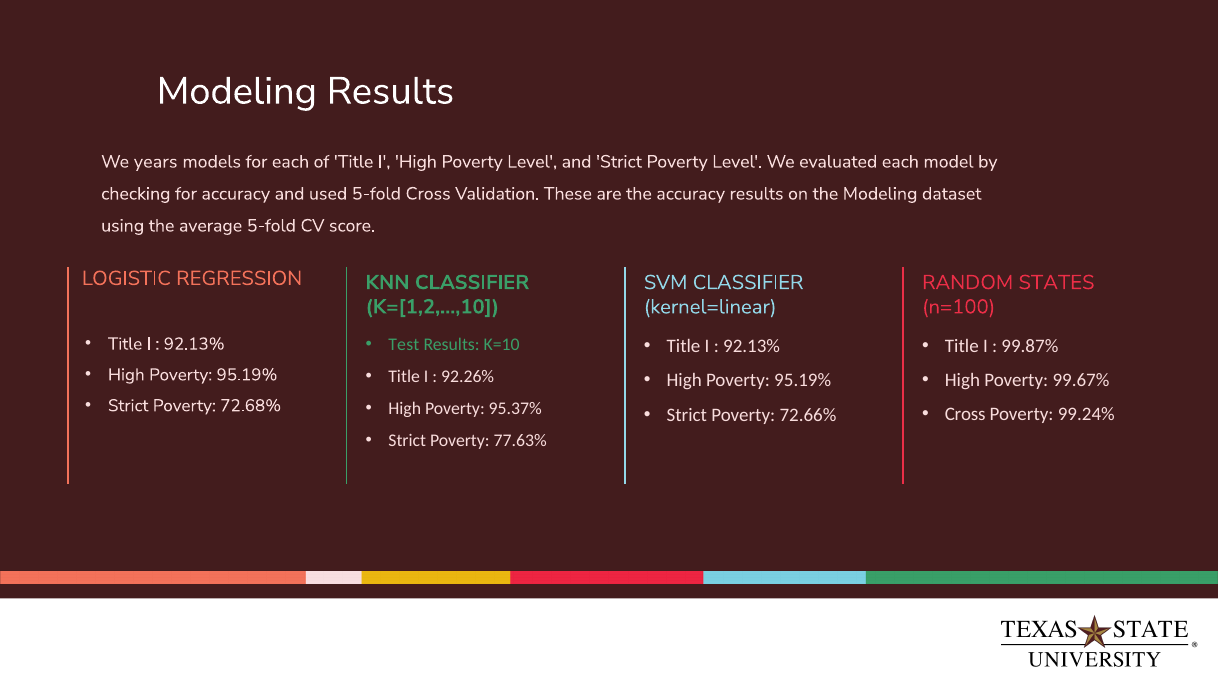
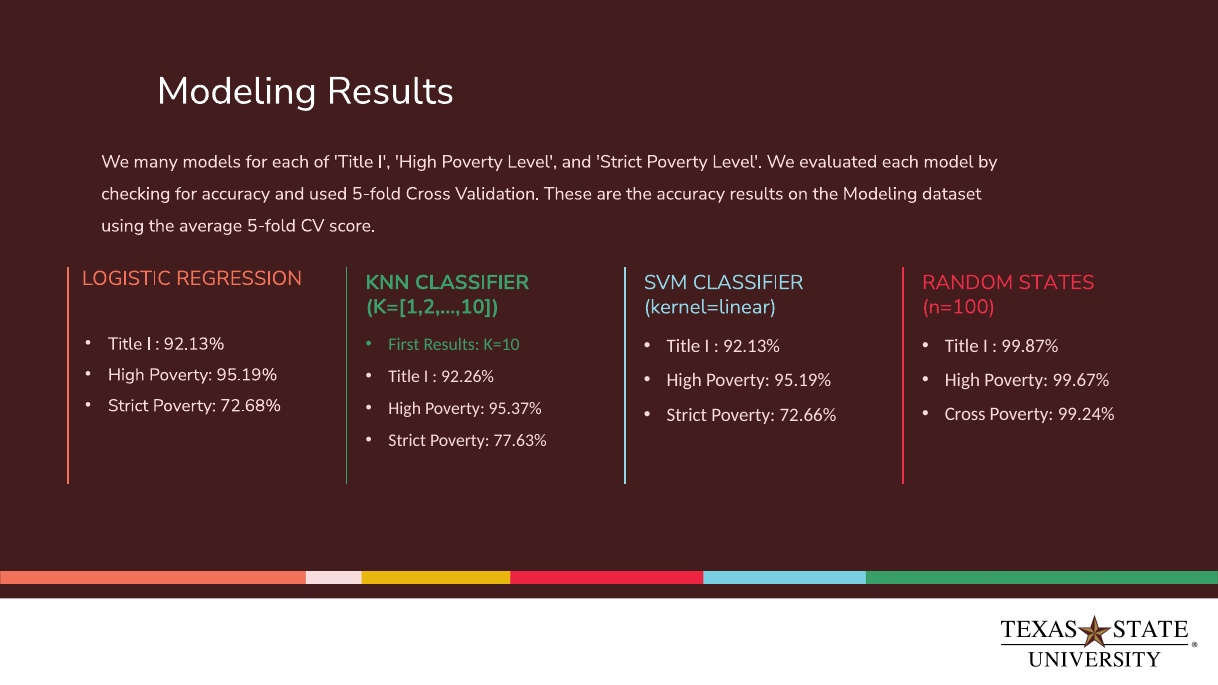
years: years -> many (156, 162)
Test: Test -> First (404, 345)
